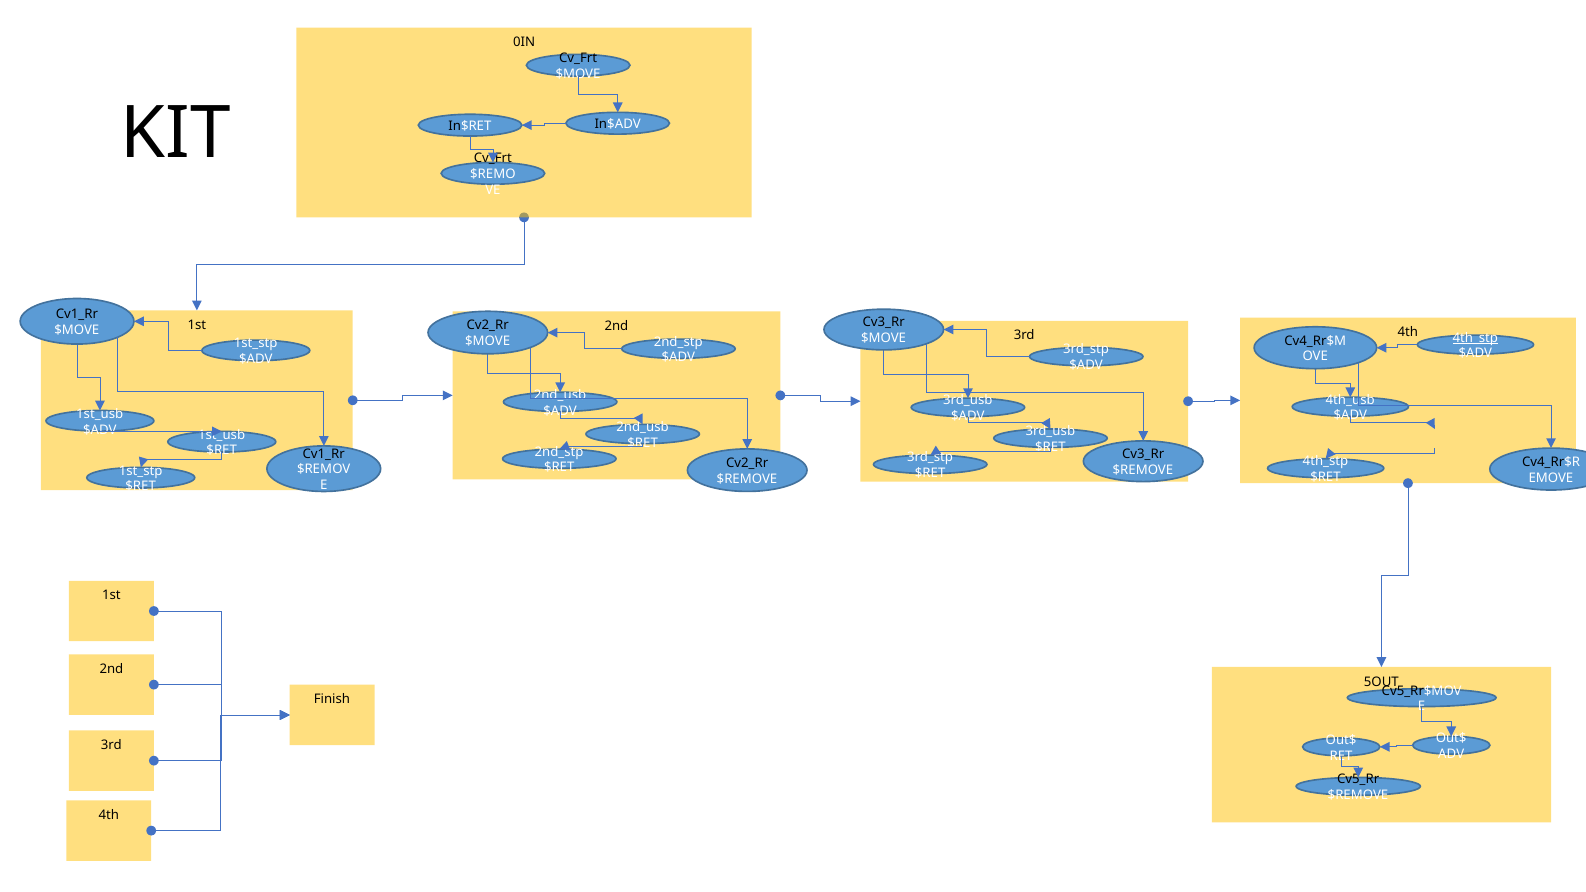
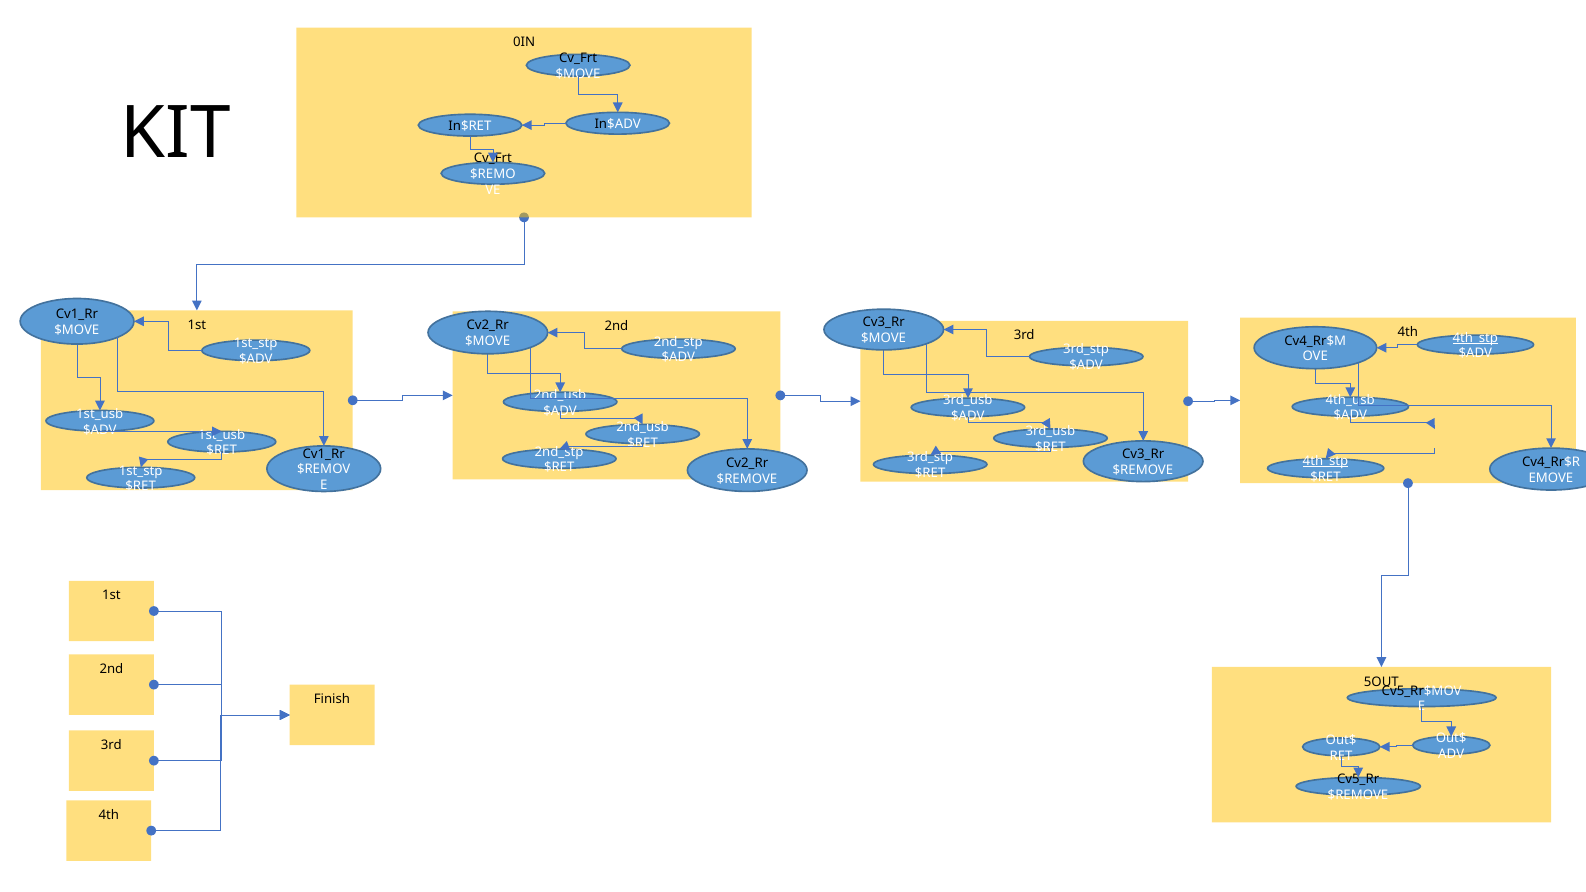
4th_stp underline: none -> present (1325, 461)
